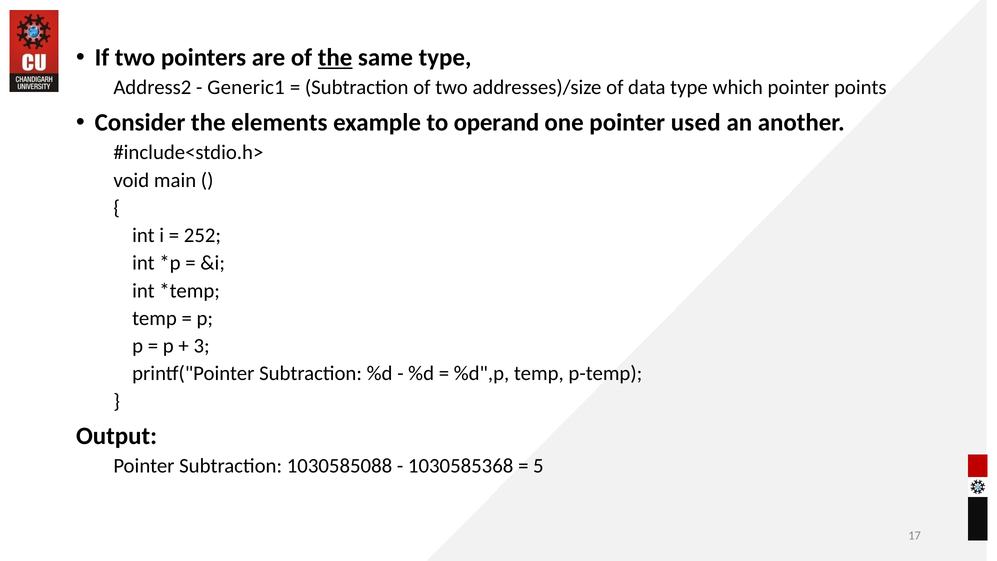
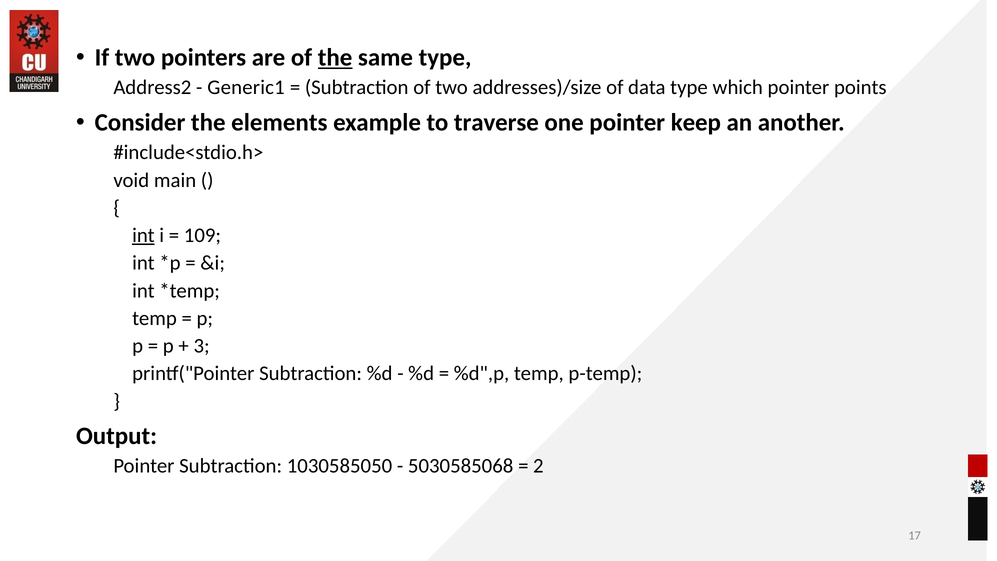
operand: operand -> traverse (496, 123)
used: used -> keep (696, 123)
int underline: none -> present (143, 235)
252: 252 -> 109 (202, 235)
1030585088: 1030585088 -> 1030585050 (339, 466)
1030585368: 1030585368 -> 5030585068 (461, 466)
5: 5 -> 2 (538, 466)
